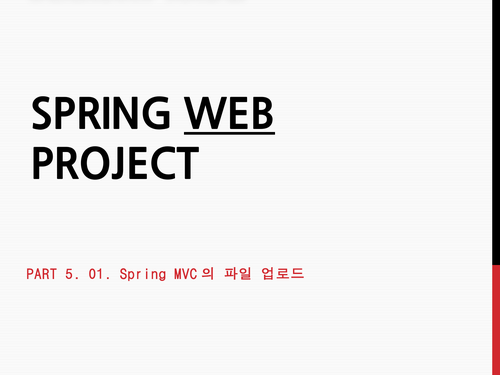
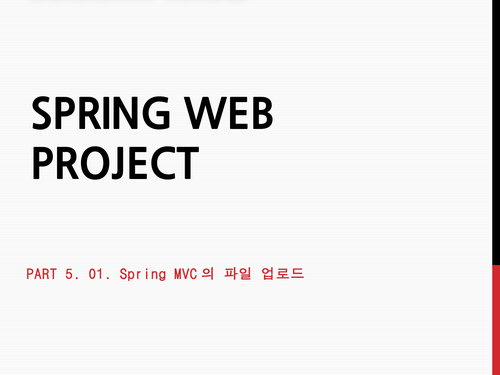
WEB underline: present -> none (230, 115)
